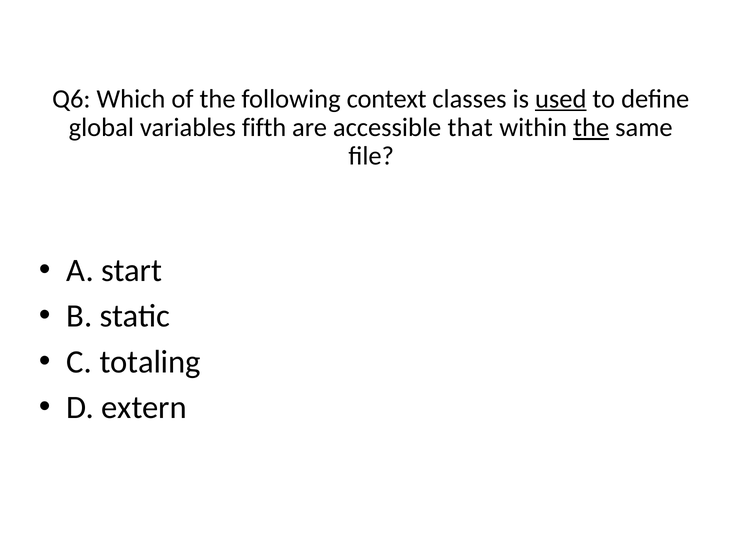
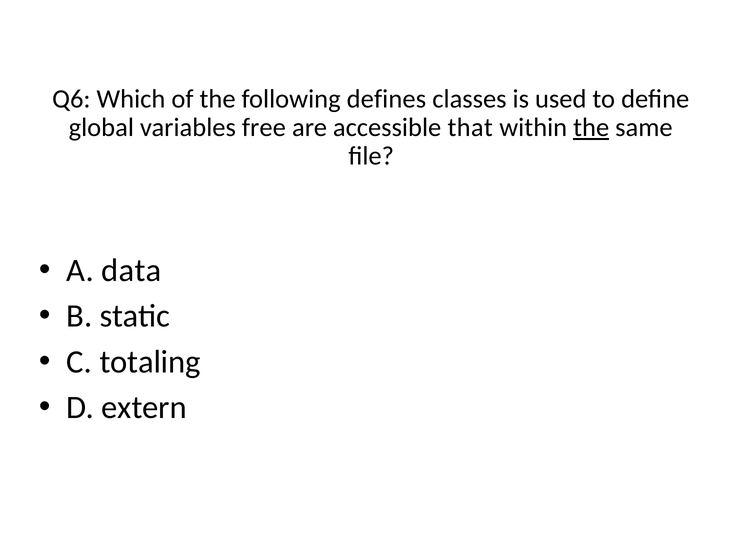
context: context -> defines (386, 99)
used underline: present -> none (561, 99)
fifth: fifth -> free (264, 128)
start: start -> data (131, 271)
